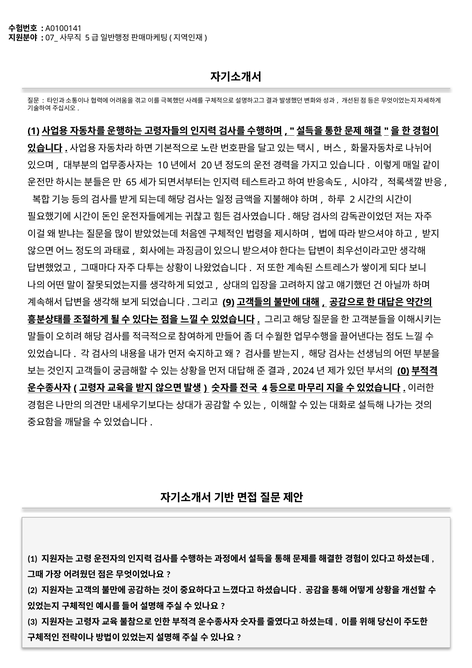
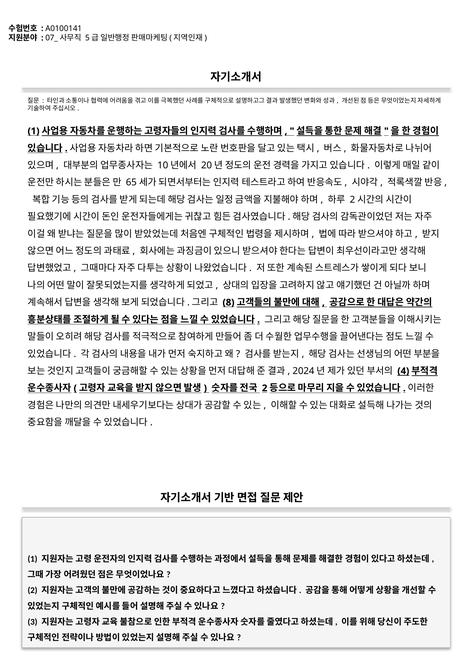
9: 9 -> 8 (229, 302)
0: 0 -> 4 (403, 371)
4: 4 -> 2 (265, 388)
